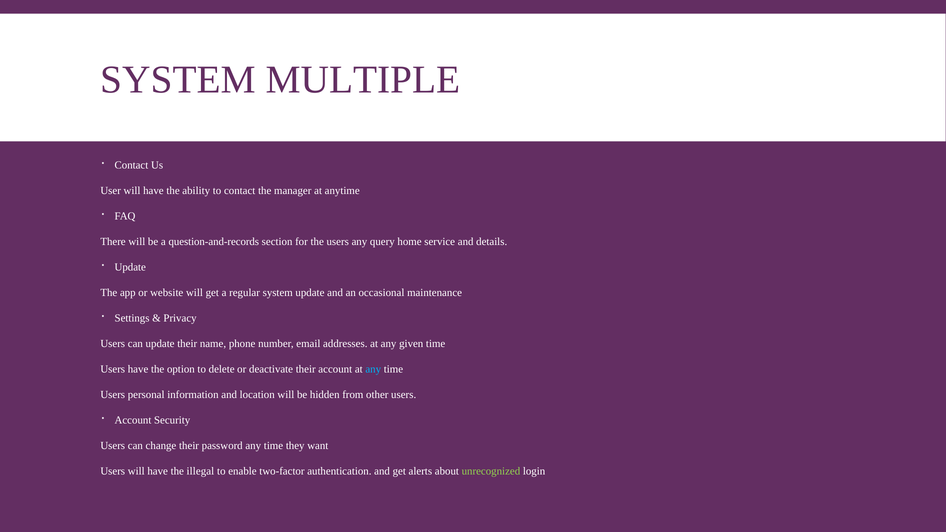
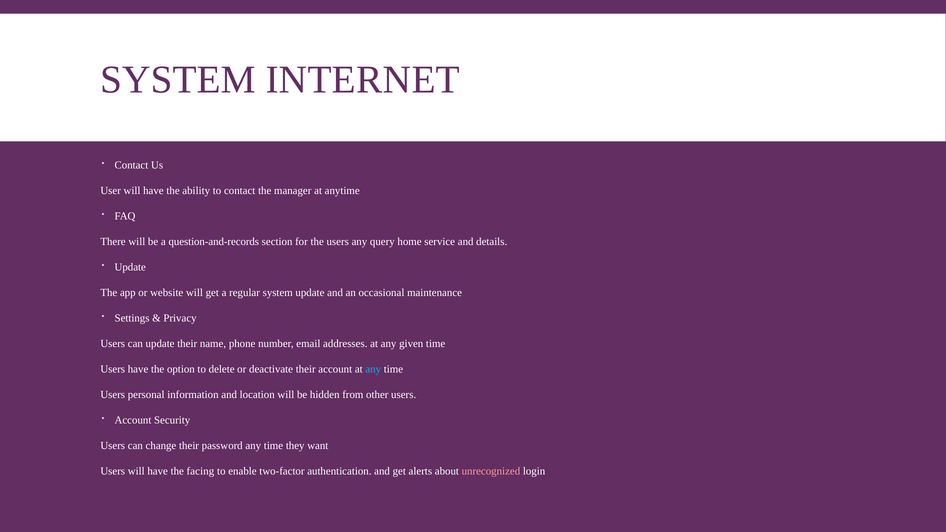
MULTIPLE: MULTIPLE -> INTERNET (363, 80)
illegal: illegal -> facing (200, 471)
unrecognized colour: light green -> pink (491, 471)
